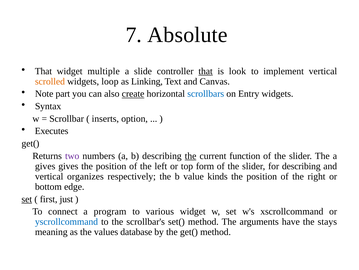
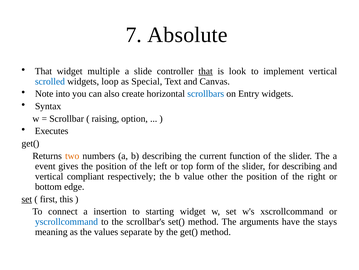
scrolled colour: orange -> blue (50, 81)
Linking: Linking -> Special (147, 81)
part: part -> into (63, 94)
create underline: present -> none (133, 94)
inserts: inserts -> raising (105, 118)
two colour: purple -> orange (72, 155)
the underline: present -> none (191, 155)
gives: gives -> event (45, 166)
organizes: organizes -> compliant (85, 176)
kinds: kinds -> other (217, 176)
just: just -> this (66, 199)
program: program -> insertion (110, 211)
various: various -> starting (160, 211)
database: database -> separate (136, 231)
